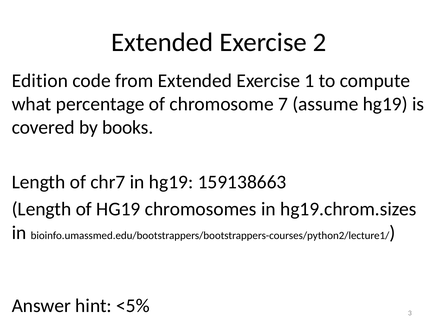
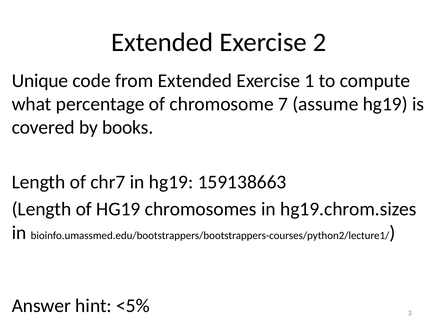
Edition: Edition -> Unique (40, 81)
